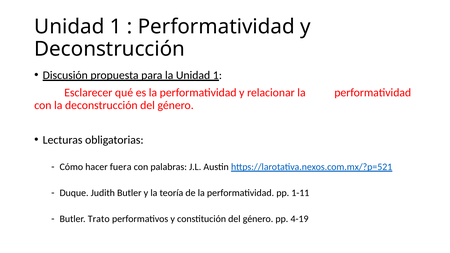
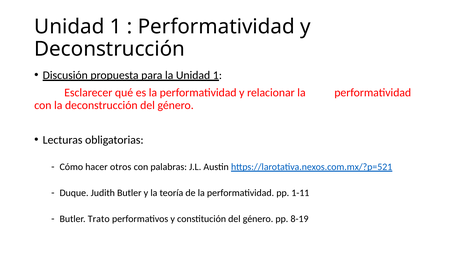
fuera: fuera -> otros (121, 167)
4-19: 4-19 -> 8-19 (300, 219)
